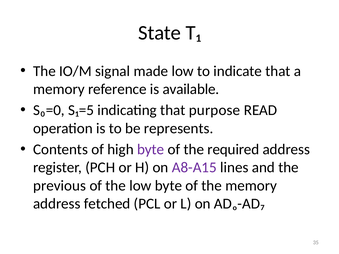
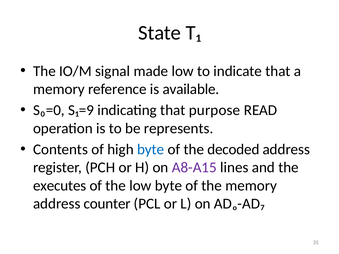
S₁=5: S₁=5 -> S₁=9 (81, 110)
byte colour: purple -> blue (151, 150)
required: required -> decoded (233, 150)
previous: previous -> executes (60, 186)
fetched: fetched -> counter (107, 204)
